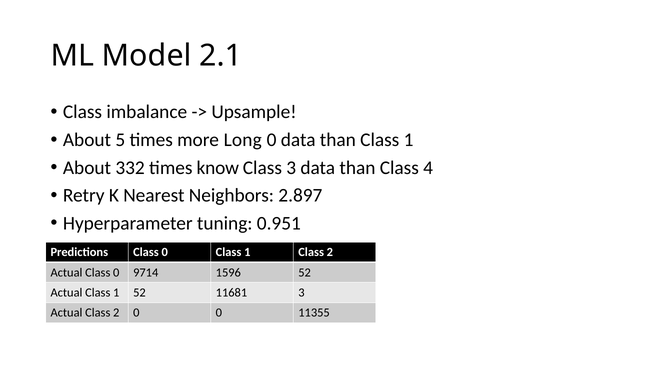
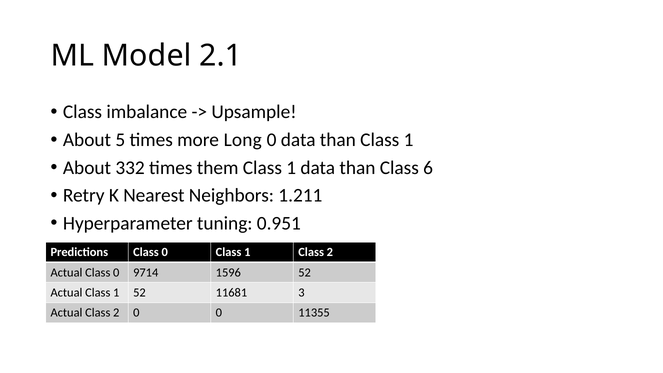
know: know -> them (218, 168)
3: 3 -> 1 (291, 168)
4: 4 -> 6 (428, 168)
2.897: 2.897 -> 1.211 (300, 195)
